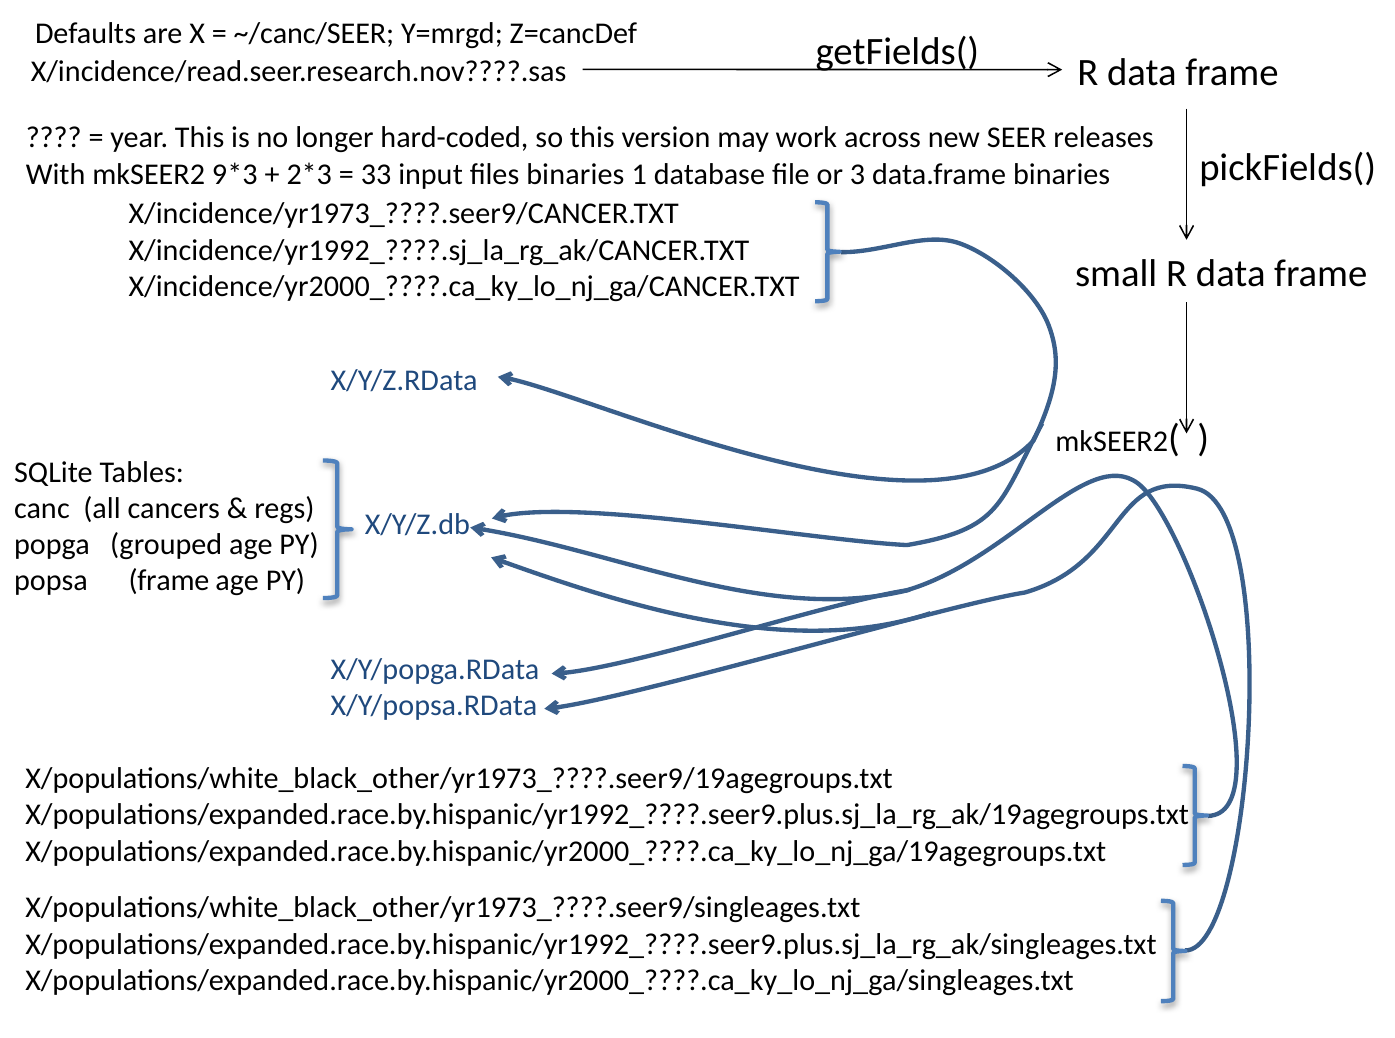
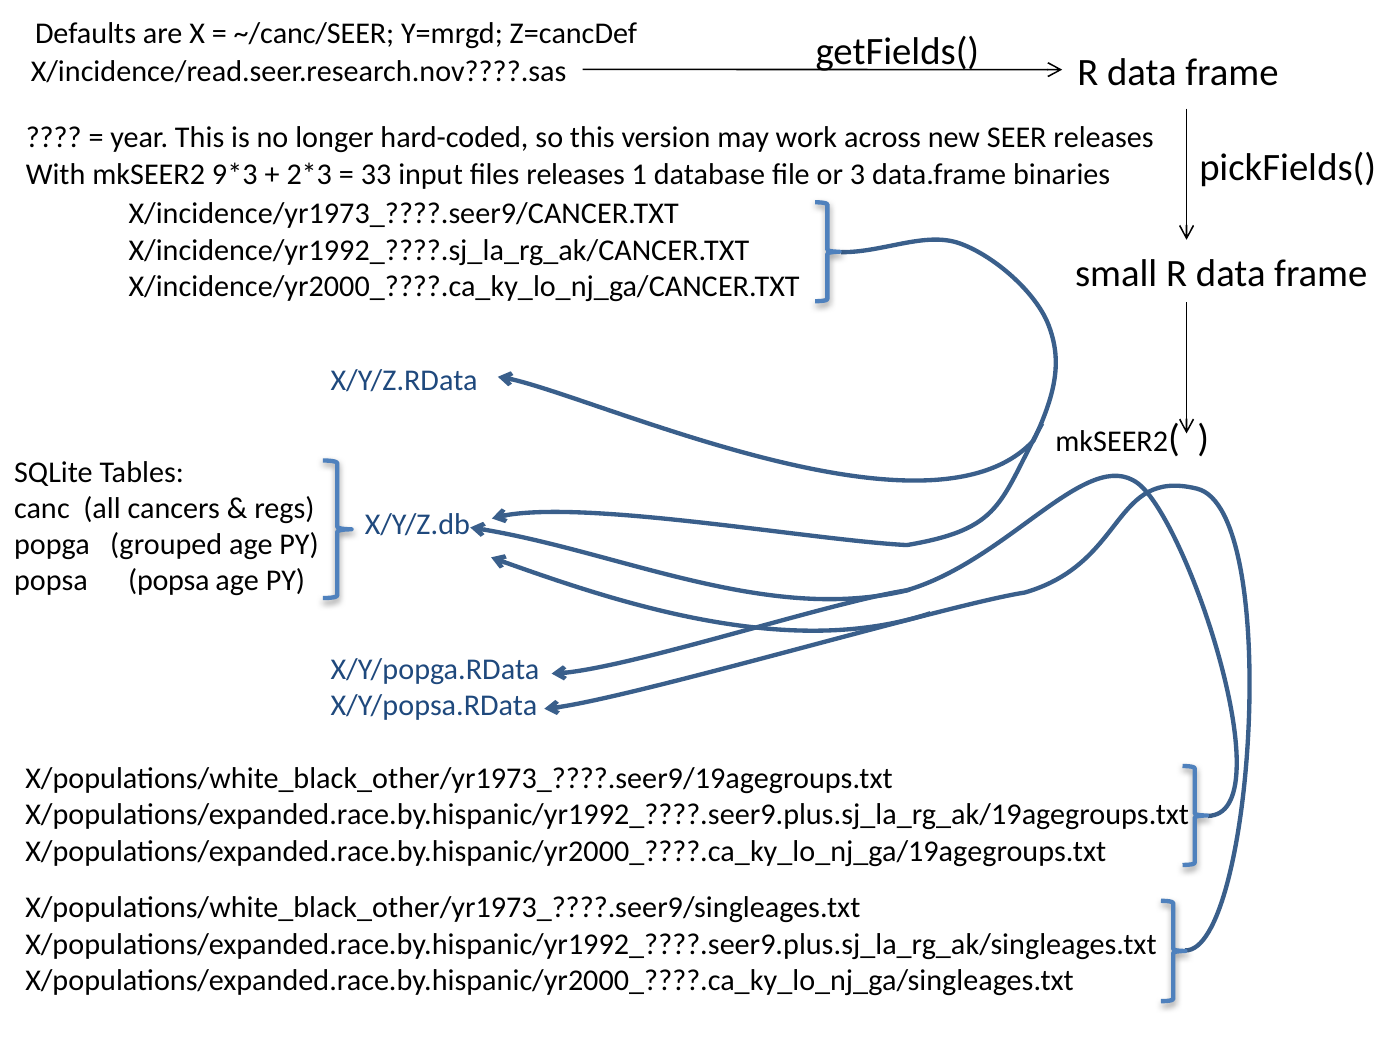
files binaries: binaries -> releases (576, 174)
popsa frame: frame -> popsa (169, 581)
